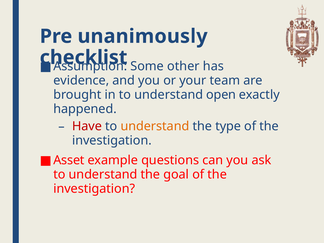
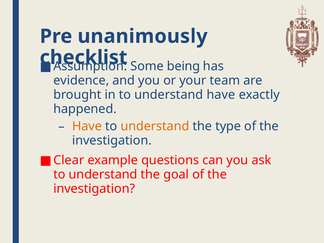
other: other -> being (183, 66)
understand open: open -> have (221, 95)
Have colour: red -> orange (87, 126)
Asset: Asset -> Clear (69, 160)
